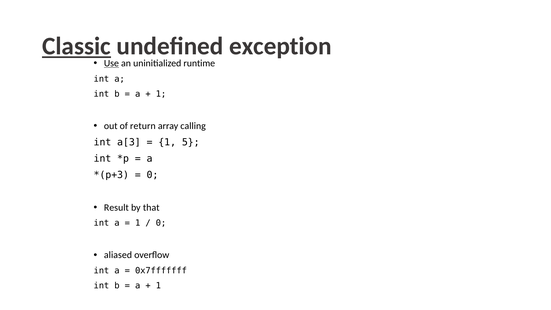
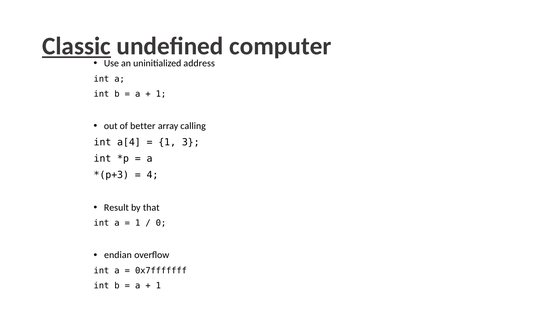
exception: exception -> computer (280, 46)
Use underline: present -> none (111, 63)
runtime: runtime -> address (199, 63)
return: return -> better (143, 126)
a[3: a[3 -> a[4 (129, 142)
5: 5 -> 3 (191, 142)
0: 0 -> 4 (152, 175)
aliased: aliased -> endian (118, 255)
